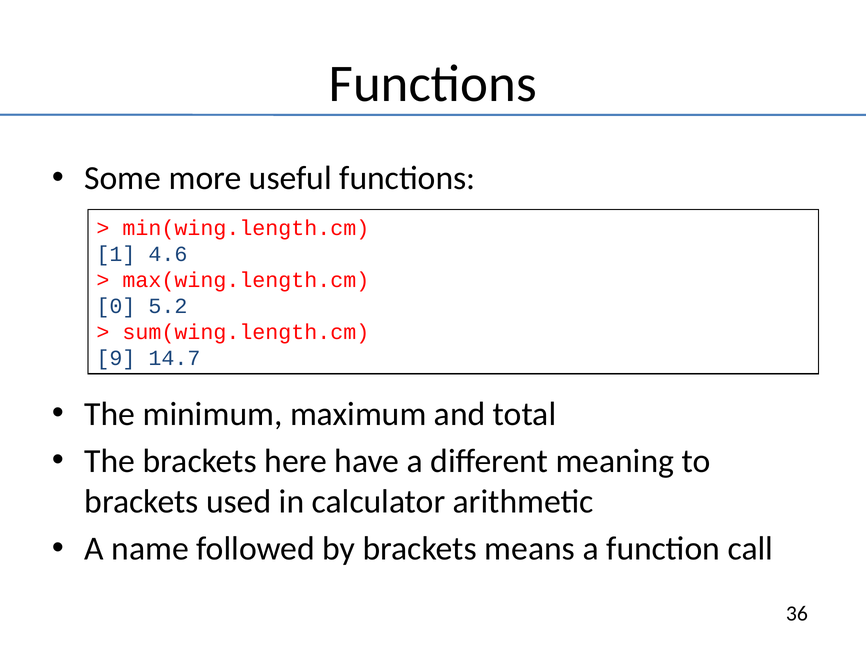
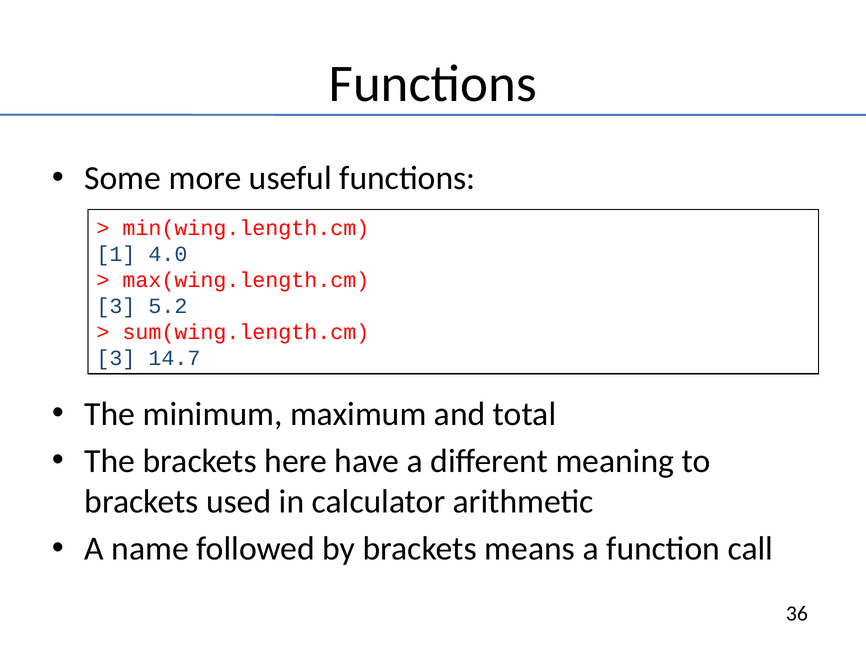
4.6: 4.6 -> 4.0 (168, 254)
0: 0 -> 3 (116, 306)
9: 9 -> 3 (116, 358)
